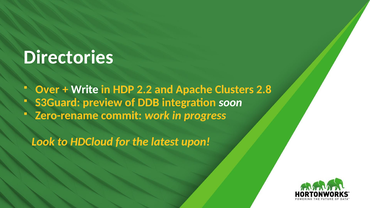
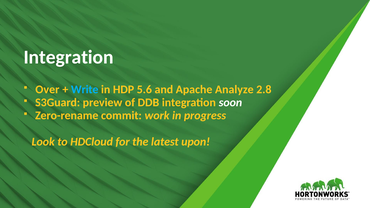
Directories: Directories -> Integration (69, 57)
Write colour: white -> light blue (85, 90)
2.2: 2.2 -> 5.6 (144, 90)
Clusters: Clusters -> Analyze (234, 90)
